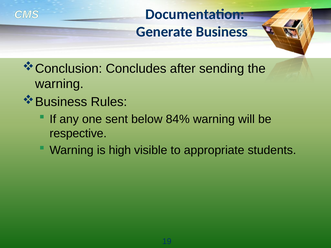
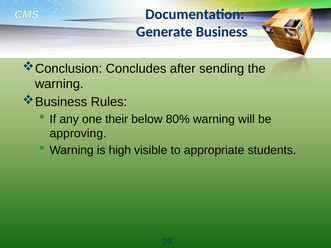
sent: sent -> their (117, 119)
84%: 84% -> 80% (178, 119)
respective: respective -> approving (78, 134)
